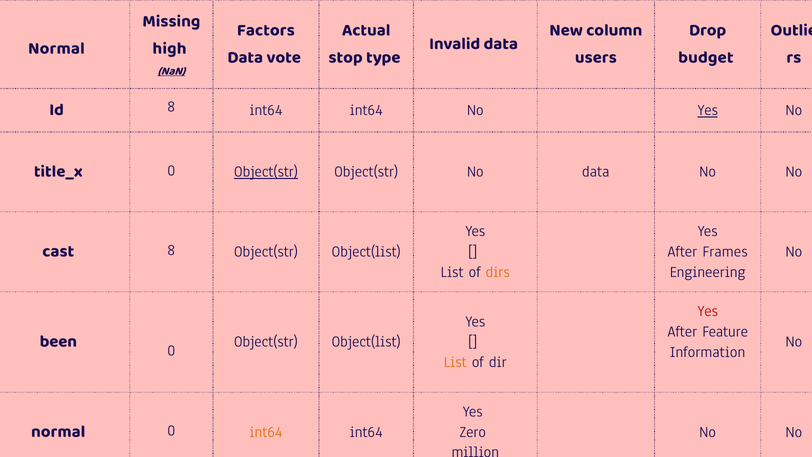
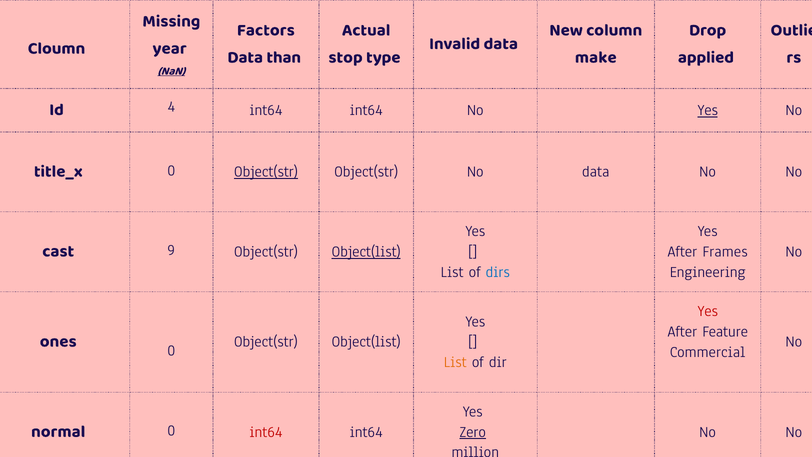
Normal: Normal -> Cloumn (57, 48)
high: high -> year (170, 48)
vote: vote -> than (284, 57)
users: users -> make (596, 57)
budget: budget -> applied (706, 57)
Id 8: 8 -> 4 (171, 107)
cast 8: 8 -> 9 (171, 250)
Object(list underline: none -> present (366, 251)
dirs colour: orange -> blue (498, 272)
been: been -> ones (58, 341)
Information: Information -> Commercial (708, 352)
Zero underline: none -> present (473, 432)
int64 colour: orange -> red (266, 432)
